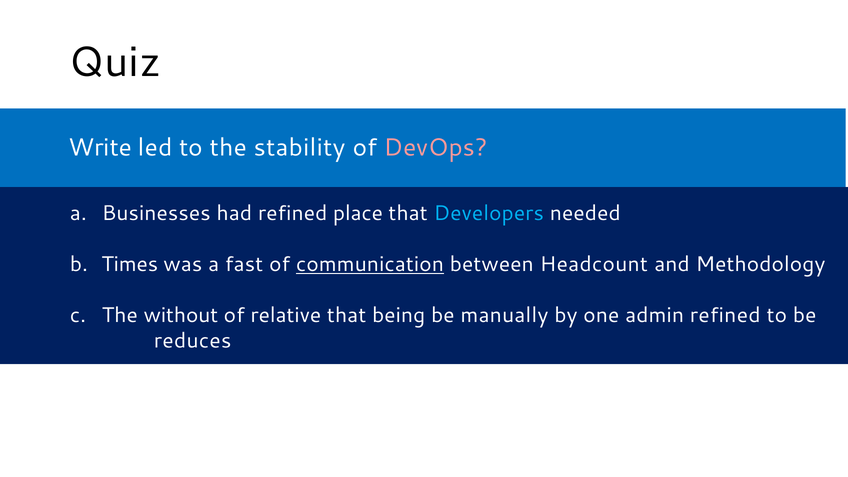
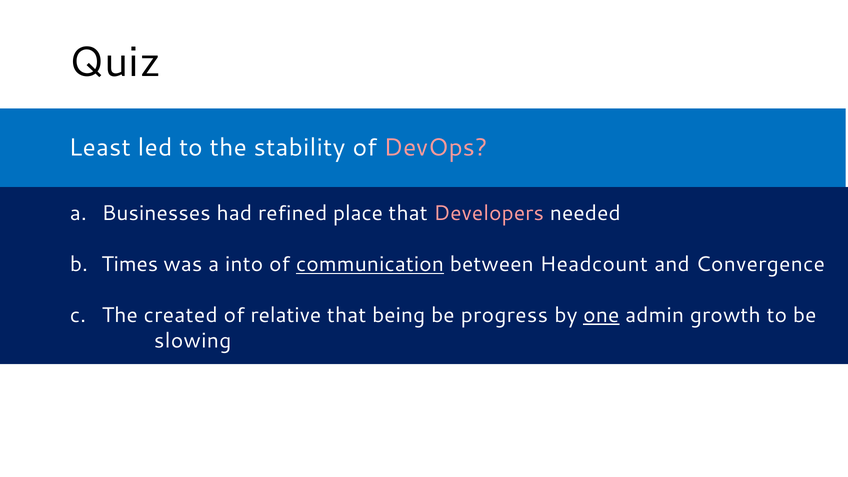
Write: Write -> Least (100, 148)
Developers colour: light blue -> pink (489, 213)
fast: fast -> into (244, 264)
Methodology: Methodology -> Convergence (760, 264)
without: without -> created (181, 315)
manually: manually -> progress (504, 315)
one underline: none -> present (601, 315)
admin refined: refined -> growth (725, 315)
reduces: reduces -> slowing (193, 341)
